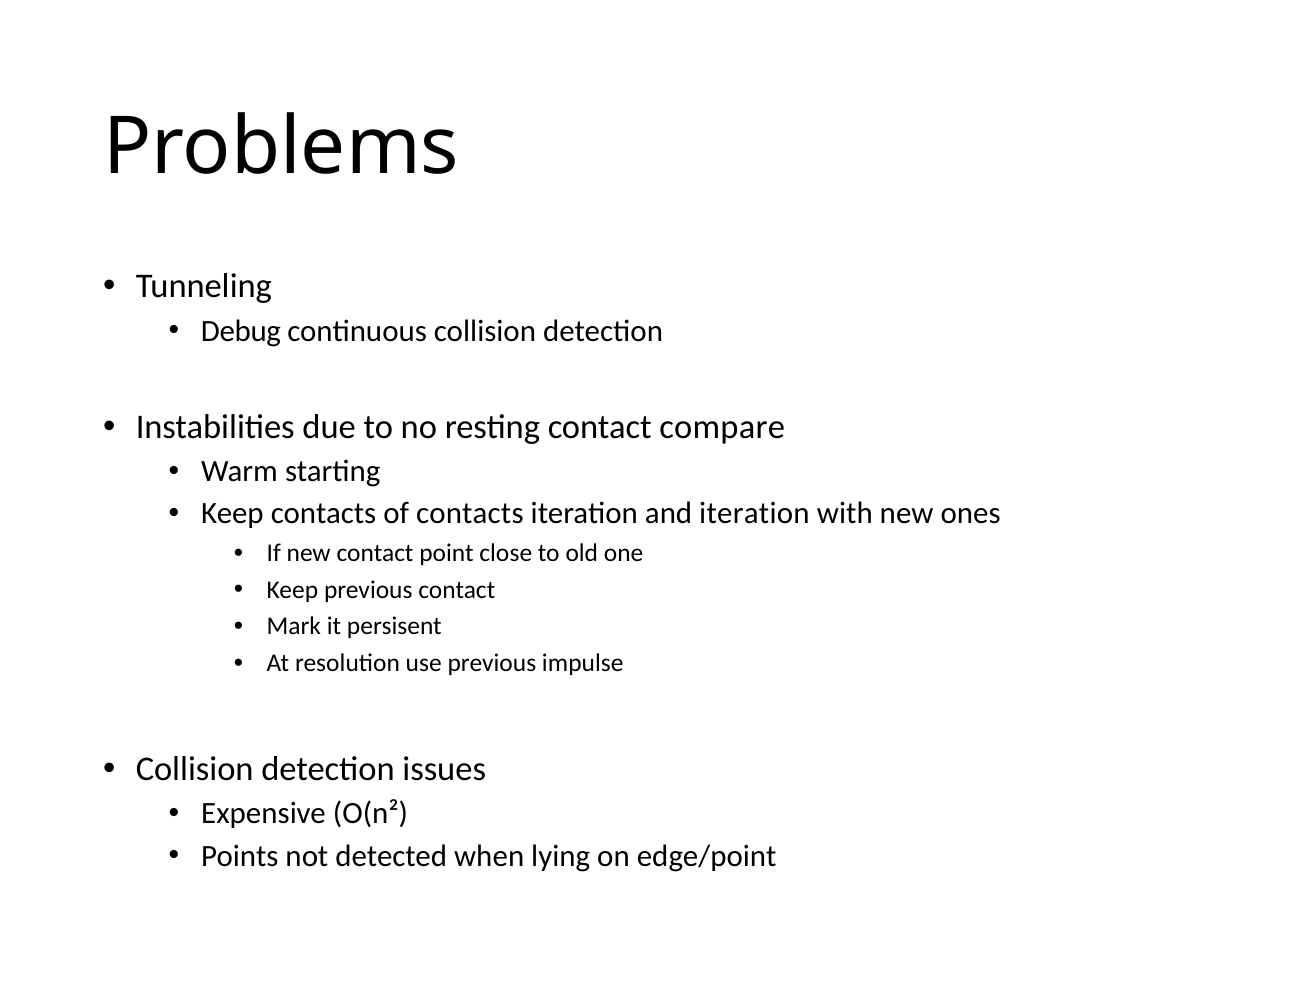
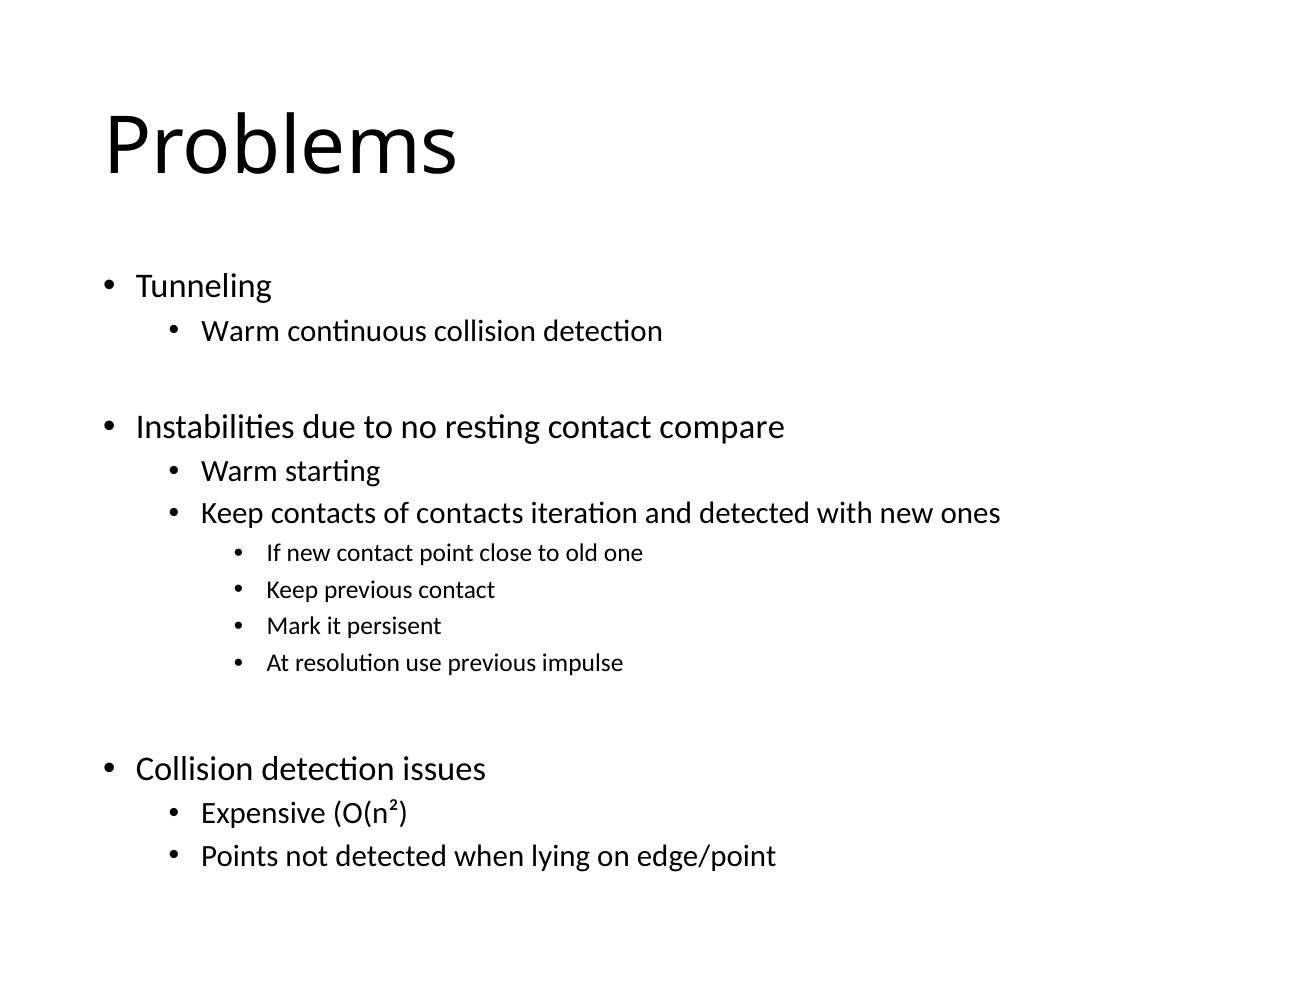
Debug: Debug -> Warm (241, 331)
and iteration: iteration -> detected (755, 514)
